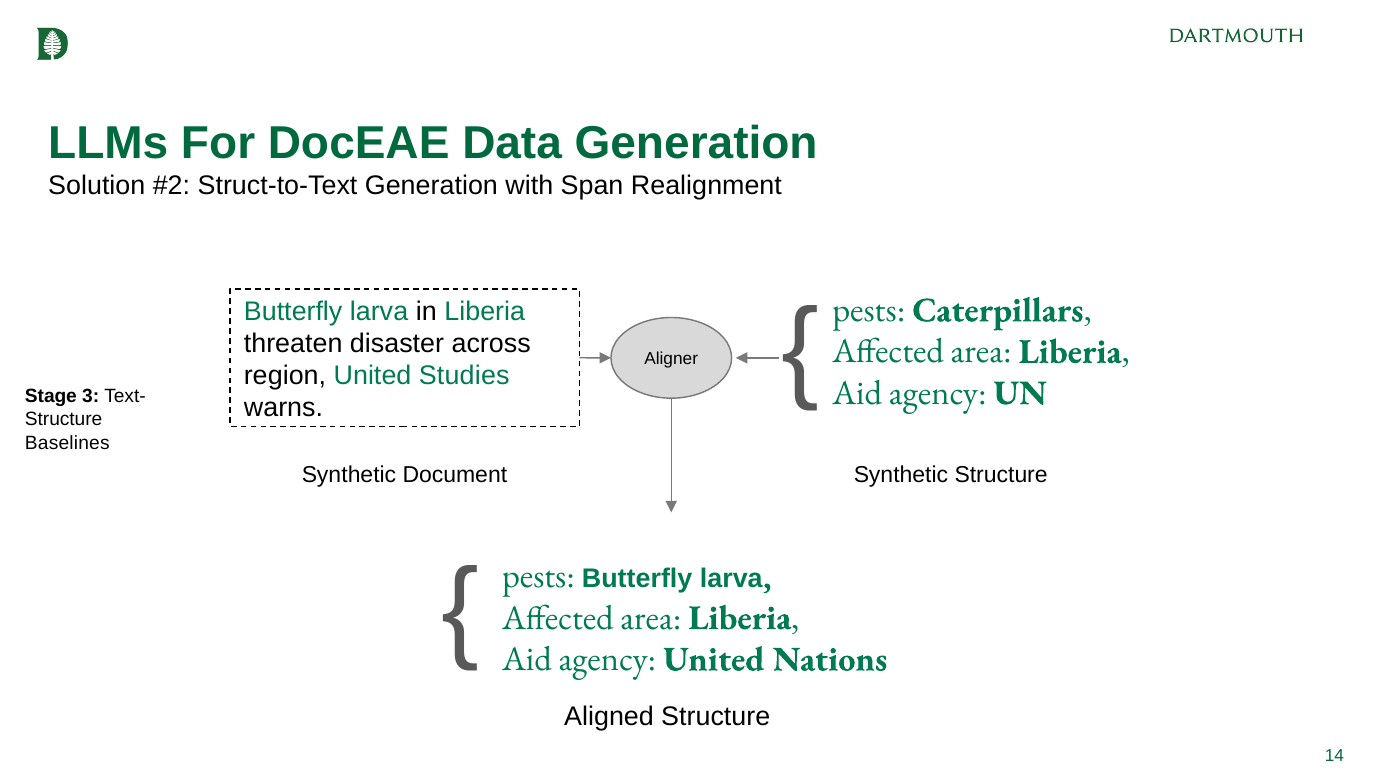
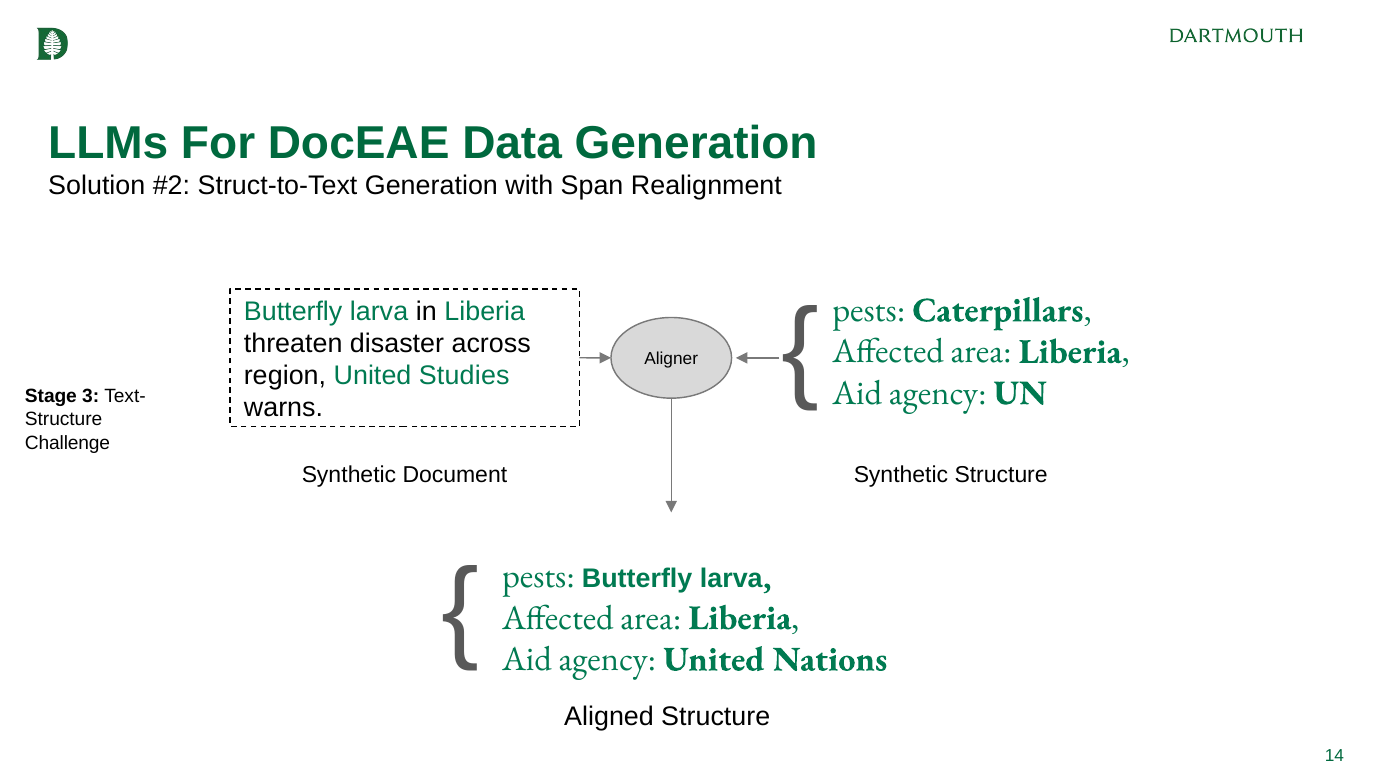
Baselines: Baselines -> Challenge (68, 443)
